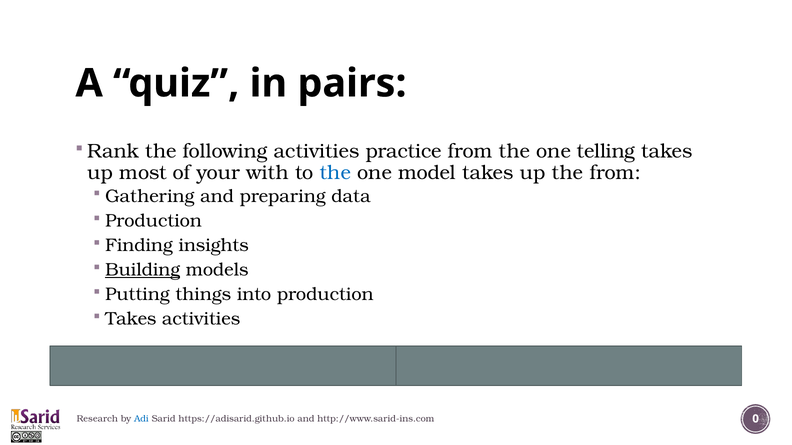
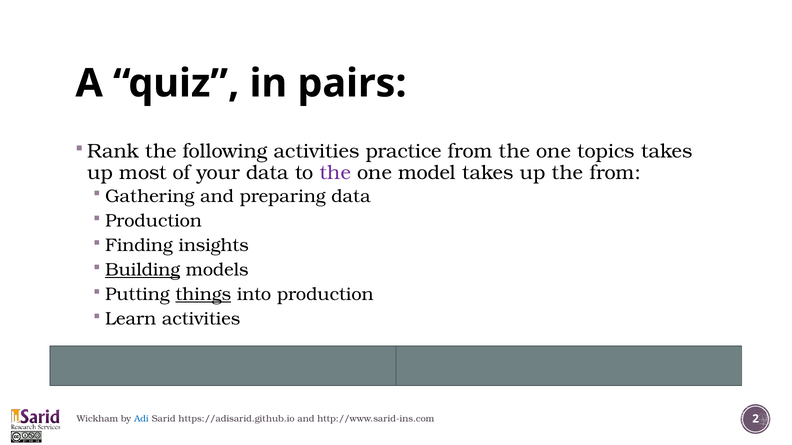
telling: telling -> topics (606, 151)
your with: with -> data (268, 173)
the colour: blue -> purple (335, 173)
things underline: none -> present (203, 295)
Takes: Takes -> Learn (131, 319)
Research: Research -> Wickham (97, 419)
0: 0 -> 2 (756, 419)
